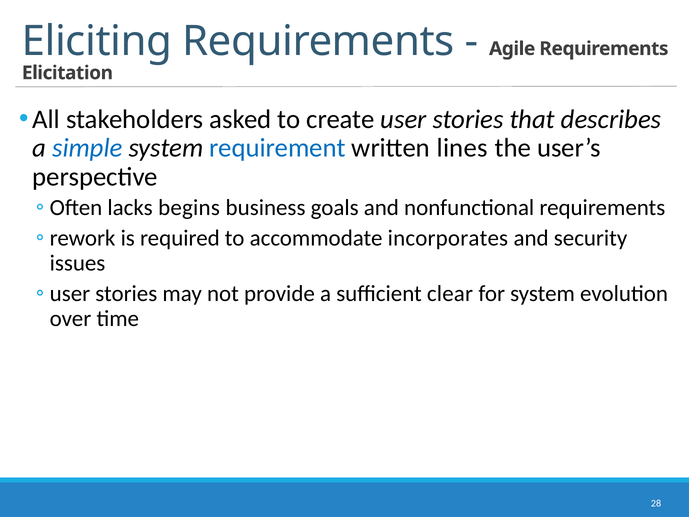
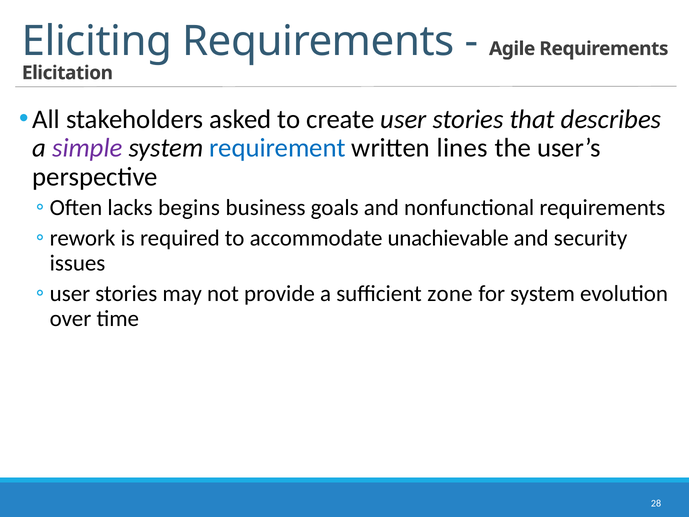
simple colour: blue -> purple (87, 148)
incorporates: incorporates -> unachievable (448, 238)
clear: clear -> zone (450, 294)
